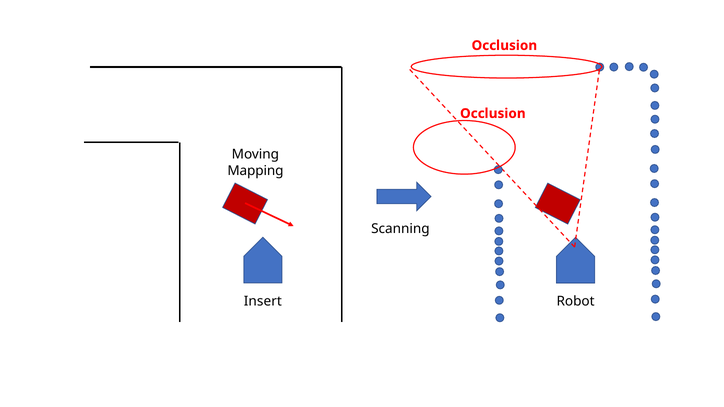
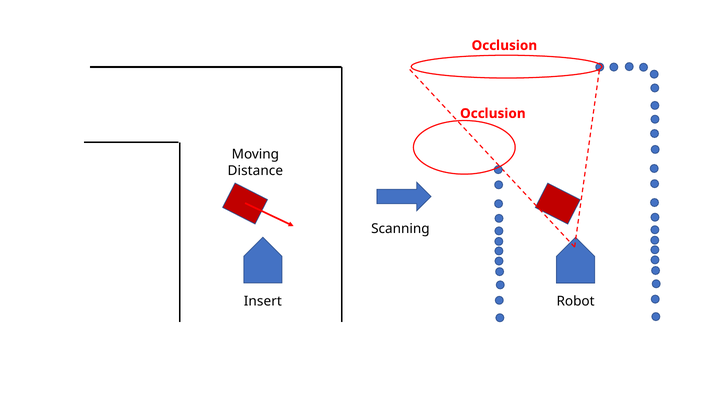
Mapping: Mapping -> Distance (255, 171)
